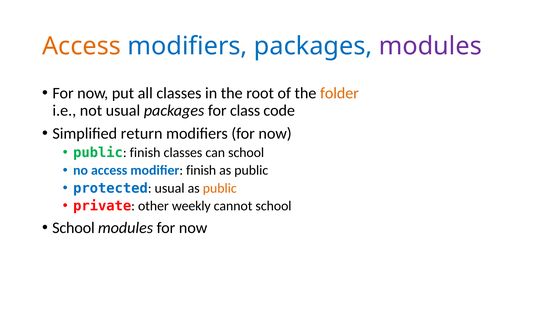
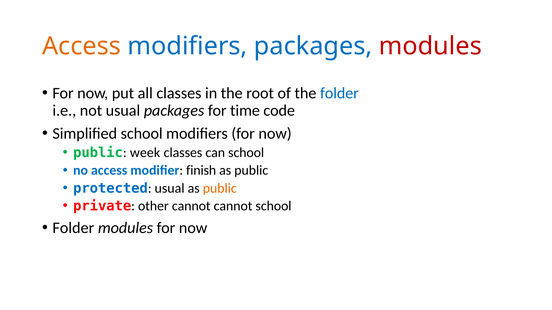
modules colour: purple -> red (430, 46)
folder colour: orange -> blue (339, 93)
class: class -> time (245, 111)
Simplified return: return -> school (142, 134)
public finish: finish -> week (145, 153)
other weekly: weekly -> cannot (191, 206)
School: School -> Folder (73, 228)
